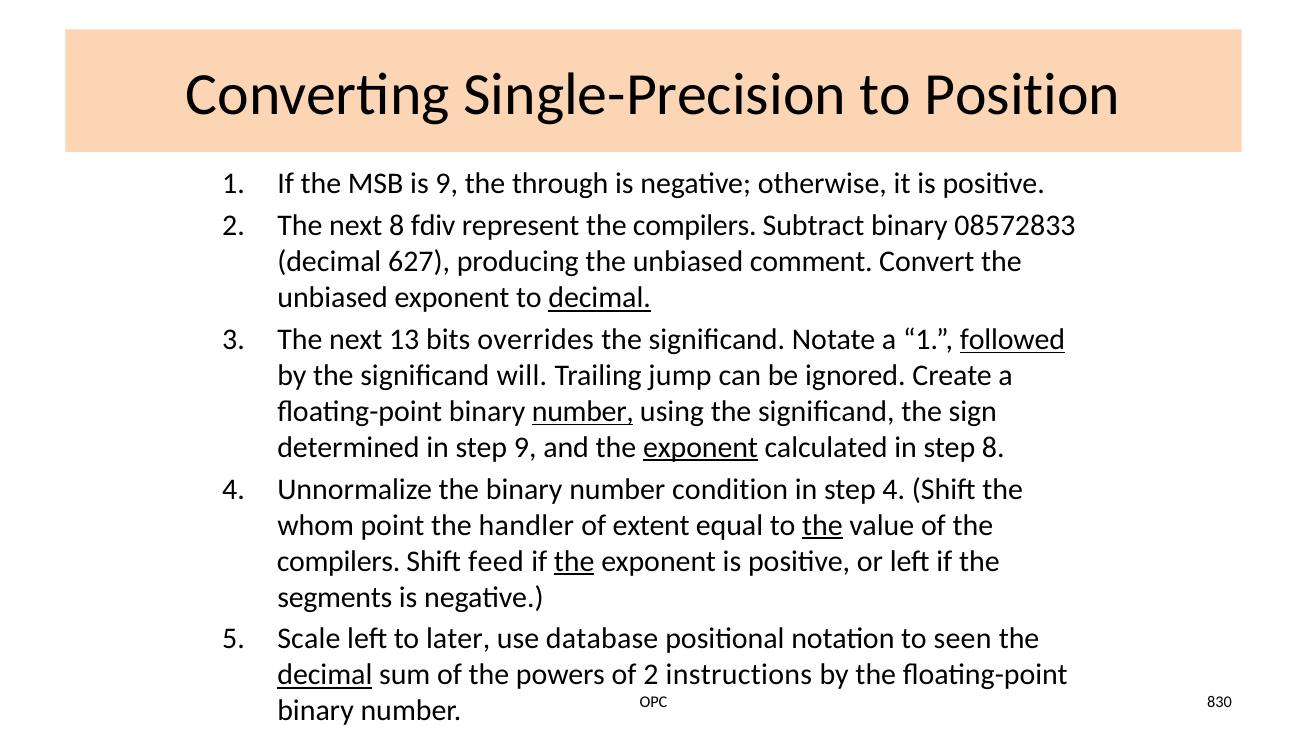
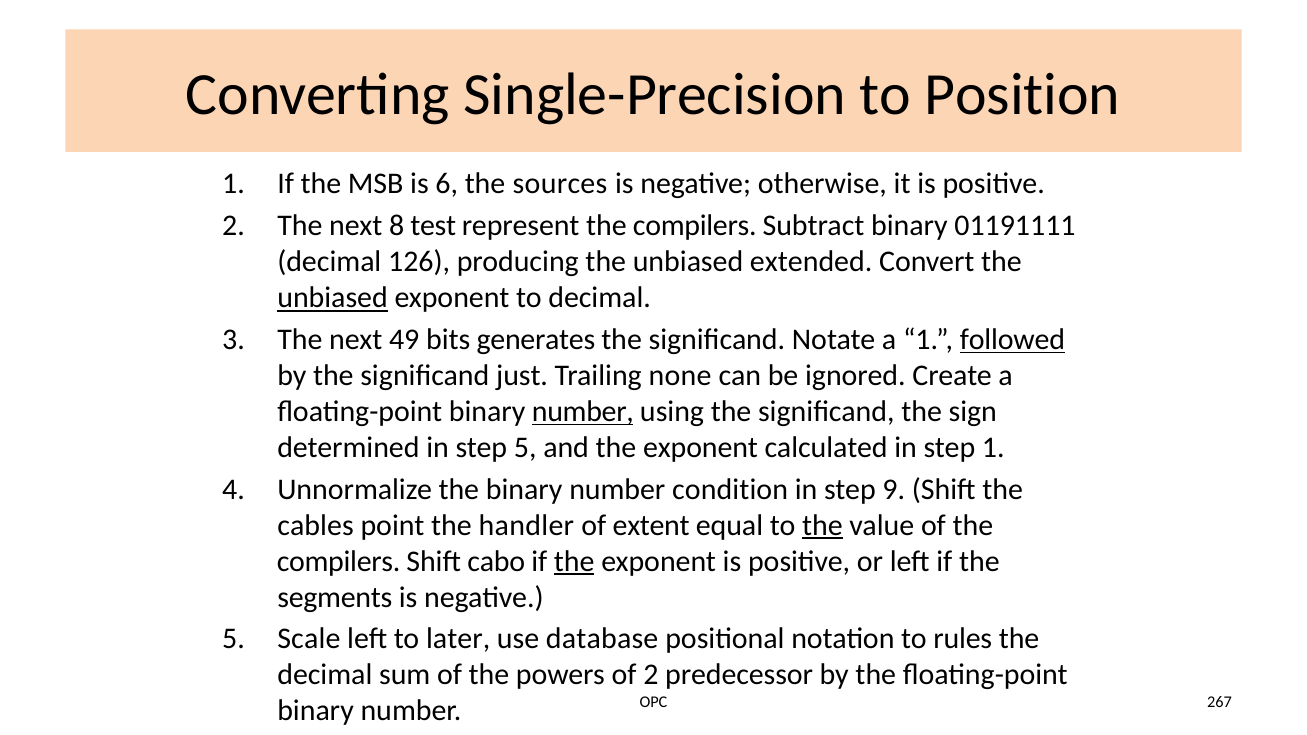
is 9: 9 -> 6 (447, 184)
through: through -> sources (560, 184)
fdiv: fdiv -> test (433, 226)
08572833: 08572833 -> 01191111 (1015, 226)
627: 627 -> 126 (419, 262)
comment: comment -> extended (811, 262)
unbiased underline: none -> present (333, 298)
decimal underline: present -> none (600, 298)
13: 13 -> 49 (404, 340)
overrides: overrides -> generates (536, 340)
will: will -> just (522, 376)
jump: jump -> none (680, 376)
step 9: 9 -> 5 (525, 448)
exponent underline: present -> none (700, 448)
step 8: 8 -> 1 (993, 448)
step 4: 4 -> 9 (894, 489)
whom: whom -> cables (316, 525)
feed: feed -> cabo (496, 561)
seen: seen -> rules (963, 639)
decimal underline: present -> none (325, 675)
instructions: instructions -> predecessor (739, 675)
830: 830 -> 267 (1219, 702)
